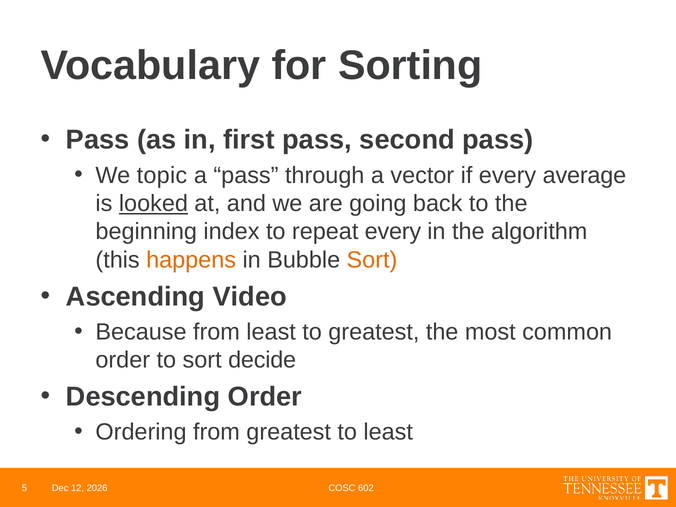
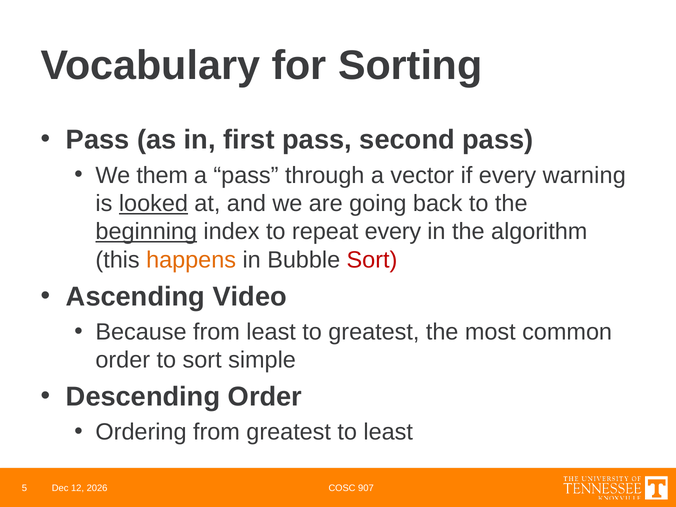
topic: topic -> them (162, 175)
average: average -> warning (584, 175)
beginning underline: none -> present (146, 232)
Sort colour: orange -> red (372, 260)
decide: decide -> simple (262, 360)
602: 602 -> 907 (366, 488)
